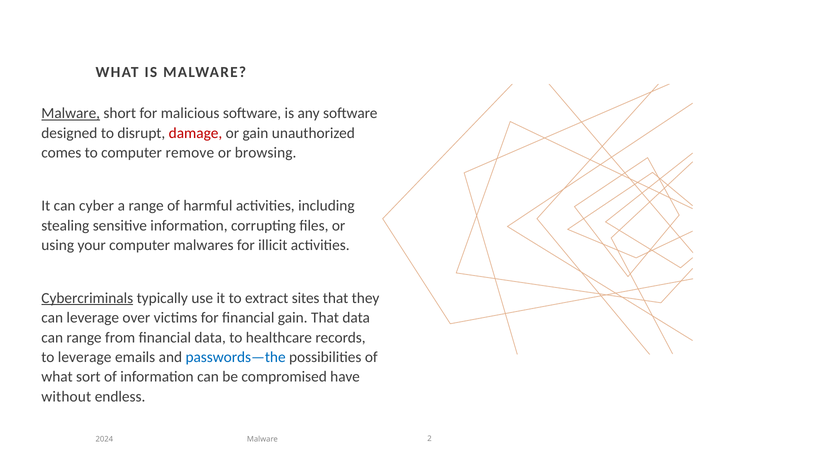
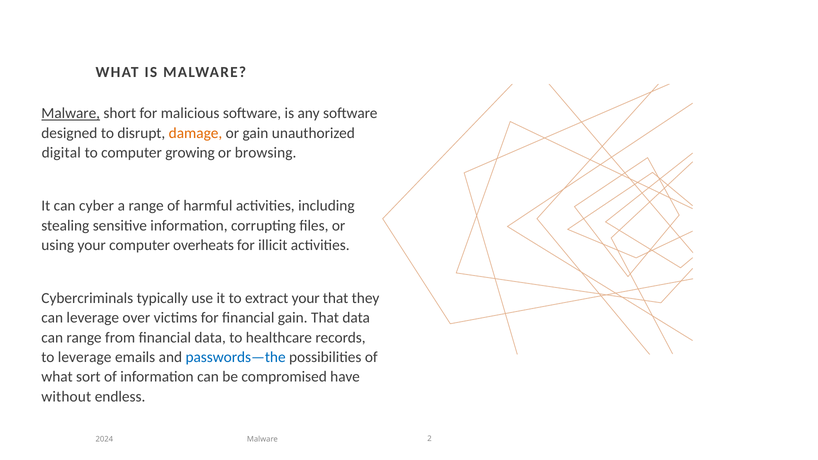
damage colour: red -> orange (195, 133)
comes: comes -> digital (61, 153)
remove: remove -> growing (190, 153)
malwares: malwares -> overheats (204, 245)
Cybercriminals underline: present -> none (87, 298)
extract sites: sites -> your (306, 298)
